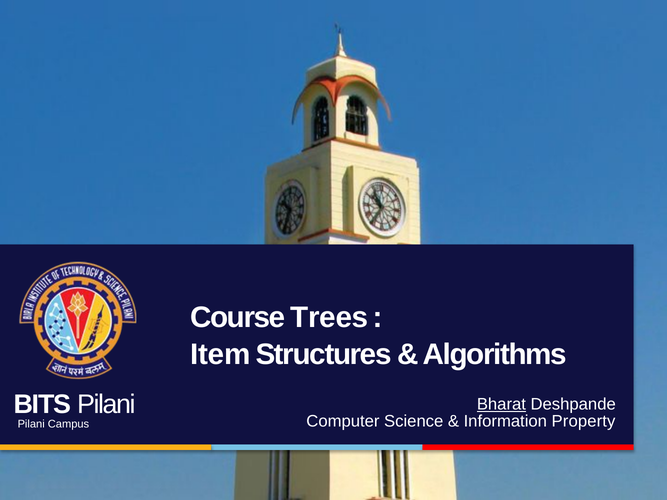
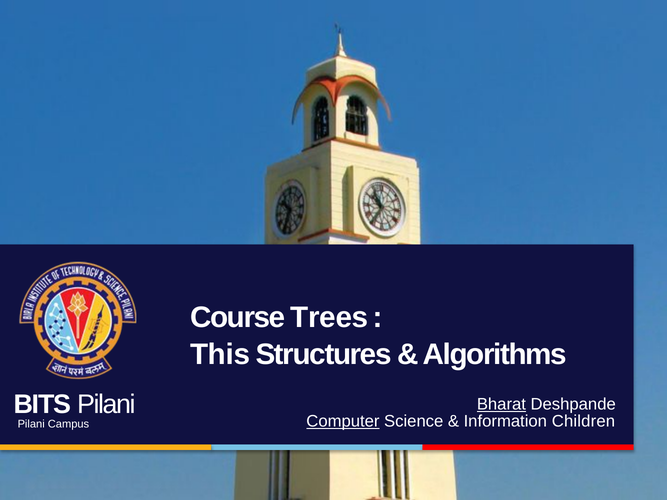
Item: Item -> This (220, 355)
Computer underline: none -> present (343, 421)
Property: Property -> Children (583, 421)
